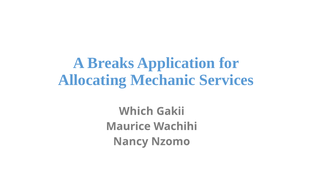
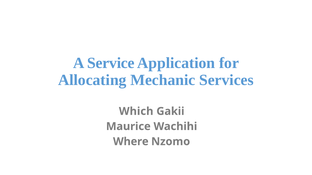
Breaks: Breaks -> Service (111, 63)
Nancy: Nancy -> Where (131, 142)
